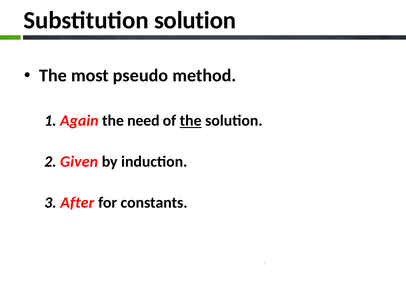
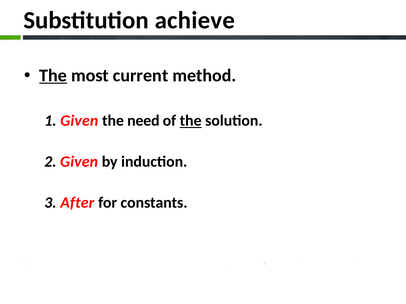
Substitution solution: solution -> achieve (195, 20)
The underline: none -> present (53, 76)
pseudo: pseudo -> current (141, 76)
1 Again: Again -> Given (79, 121)
